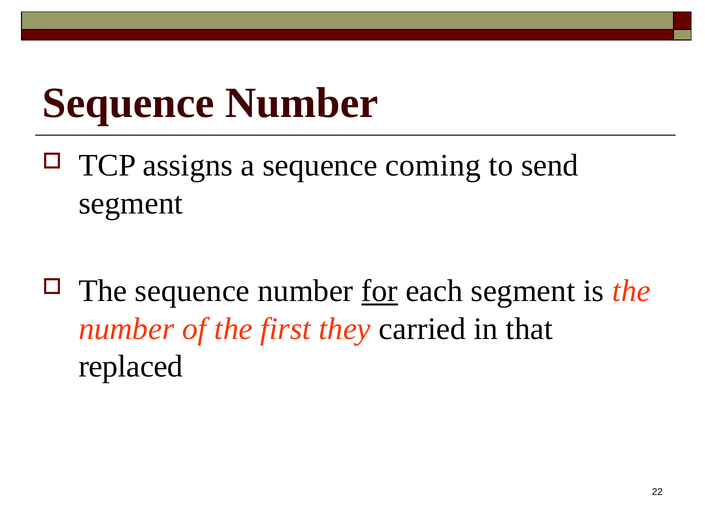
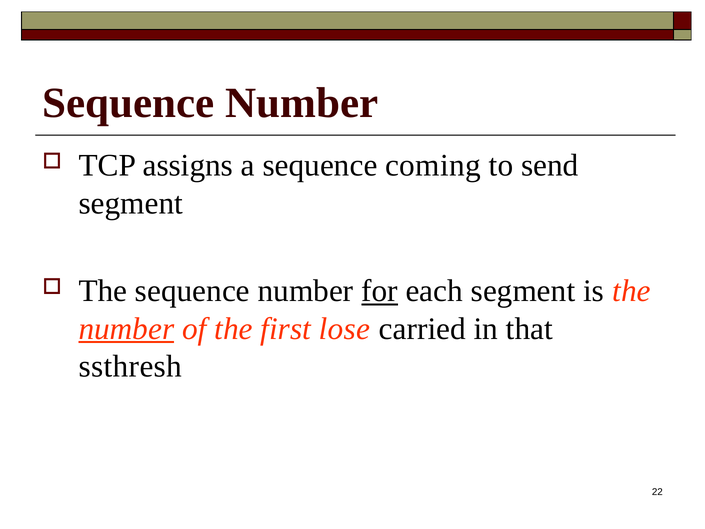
number underline: none -> present (126, 329)
they: they -> lose (345, 329)
replaced: replaced -> ssthresh (131, 366)
